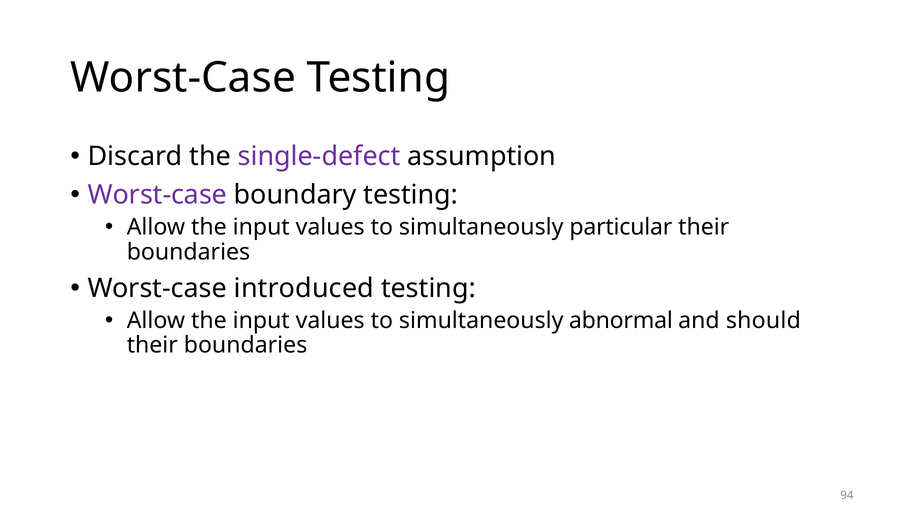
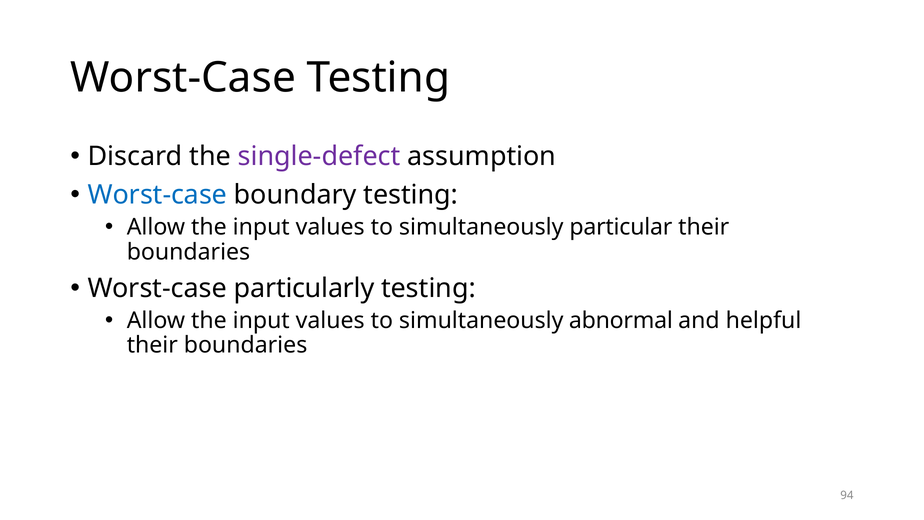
Worst-case colour: purple -> blue (157, 195)
introduced: introduced -> particularly (304, 288)
should: should -> helpful (763, 320)
